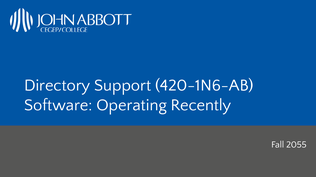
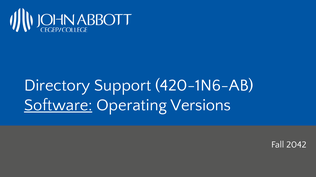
Software underline: none -> present (58, 105)
Recently: Recently -> Versions (201, 105)
2055: 2055 -> 2042 (296, 145)
